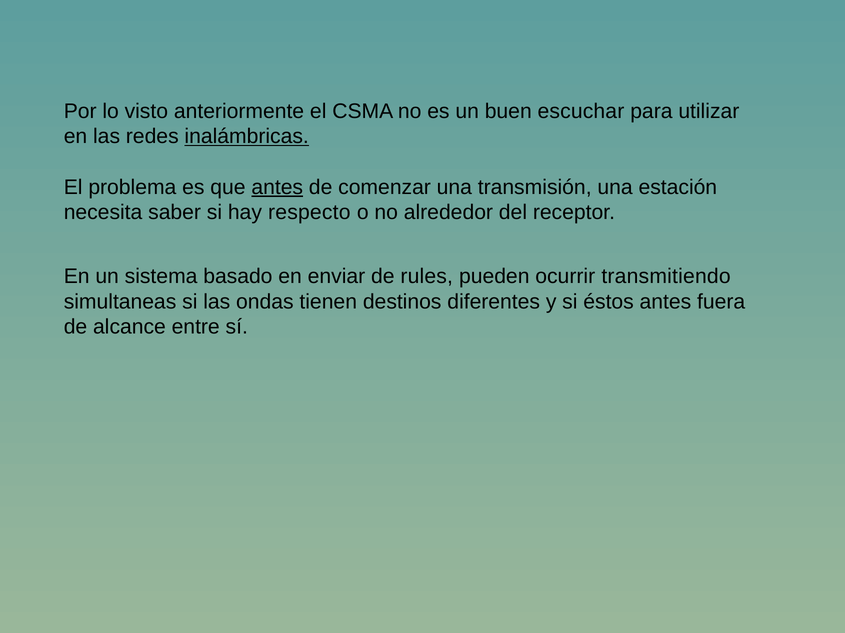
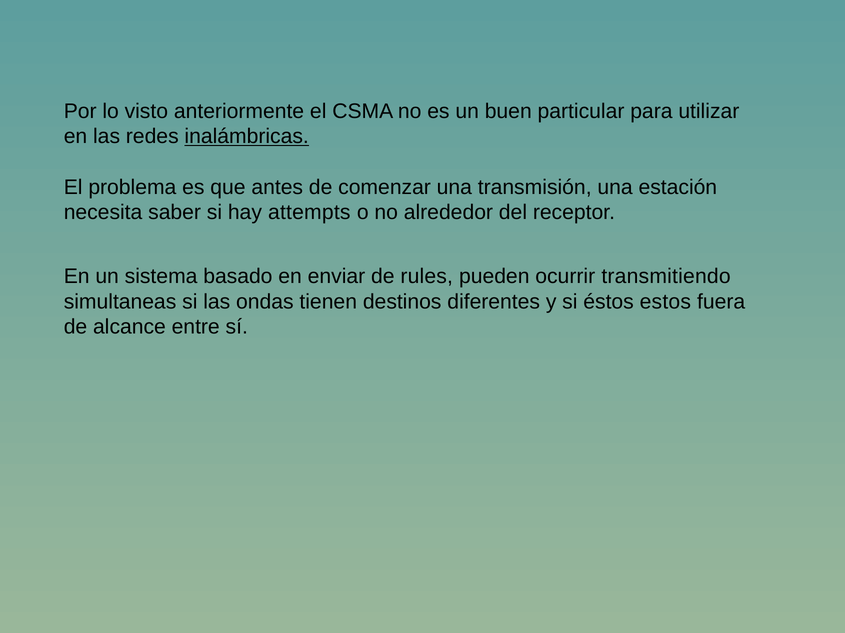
escuchar: escuchar -> particular (581, 111)
antes underline: present -> none (277, 187)
respecto: respecto -> attempts (309, 213)
éstos antes: antes -> estos (665, 302)
